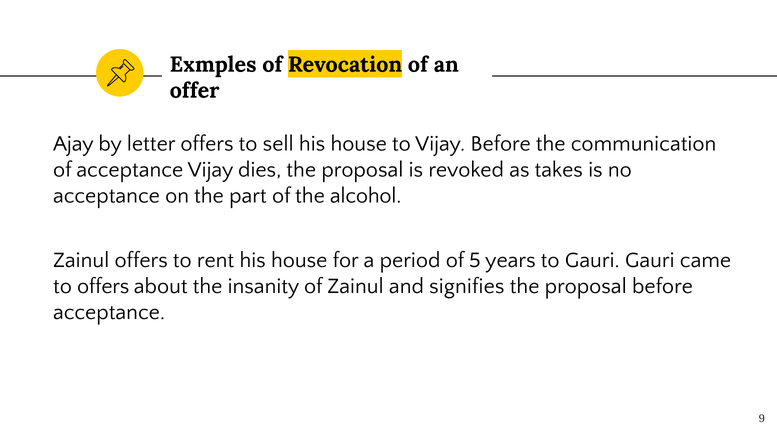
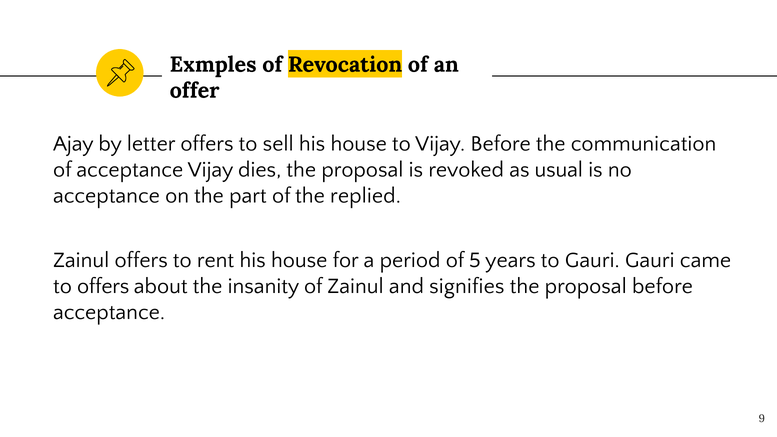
takes: takes -> usual (559, 170)
alcohol: alcohol -> replied (365, 195)
